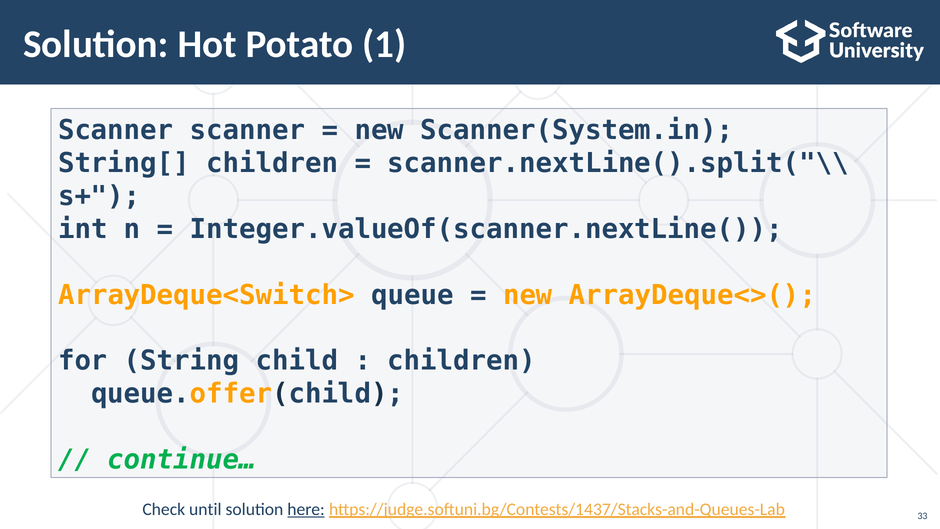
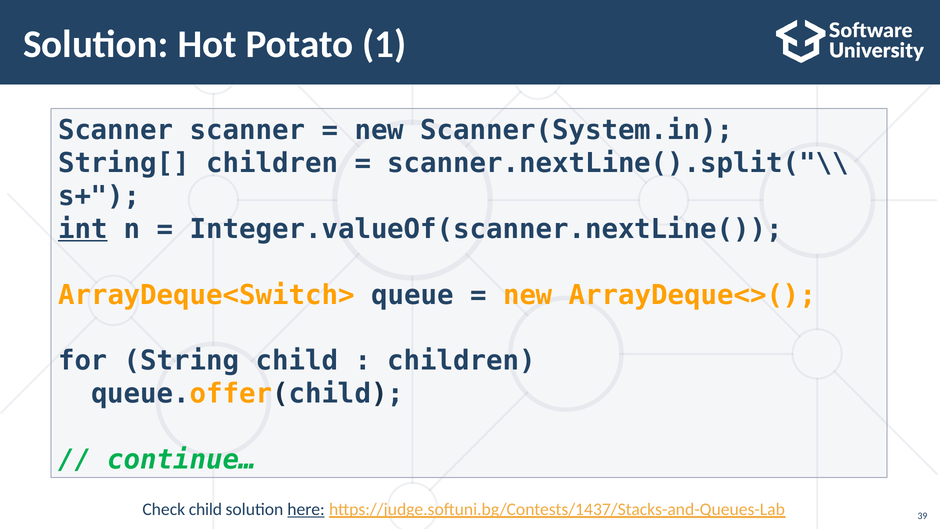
int underline: none -> present (83, 229)
Check until: until -> child (205, 509)
33: 33 -> 39 (923, 516)
